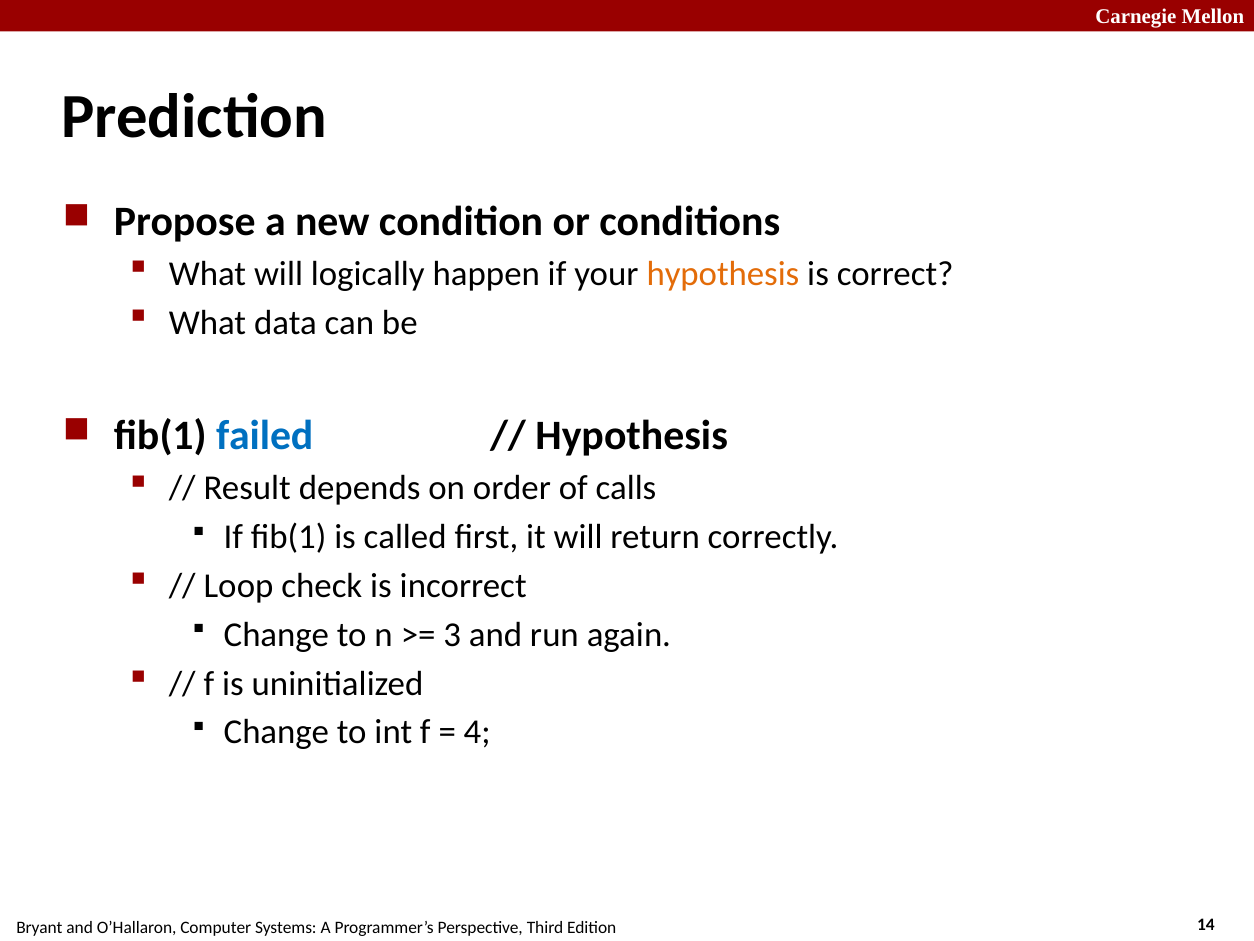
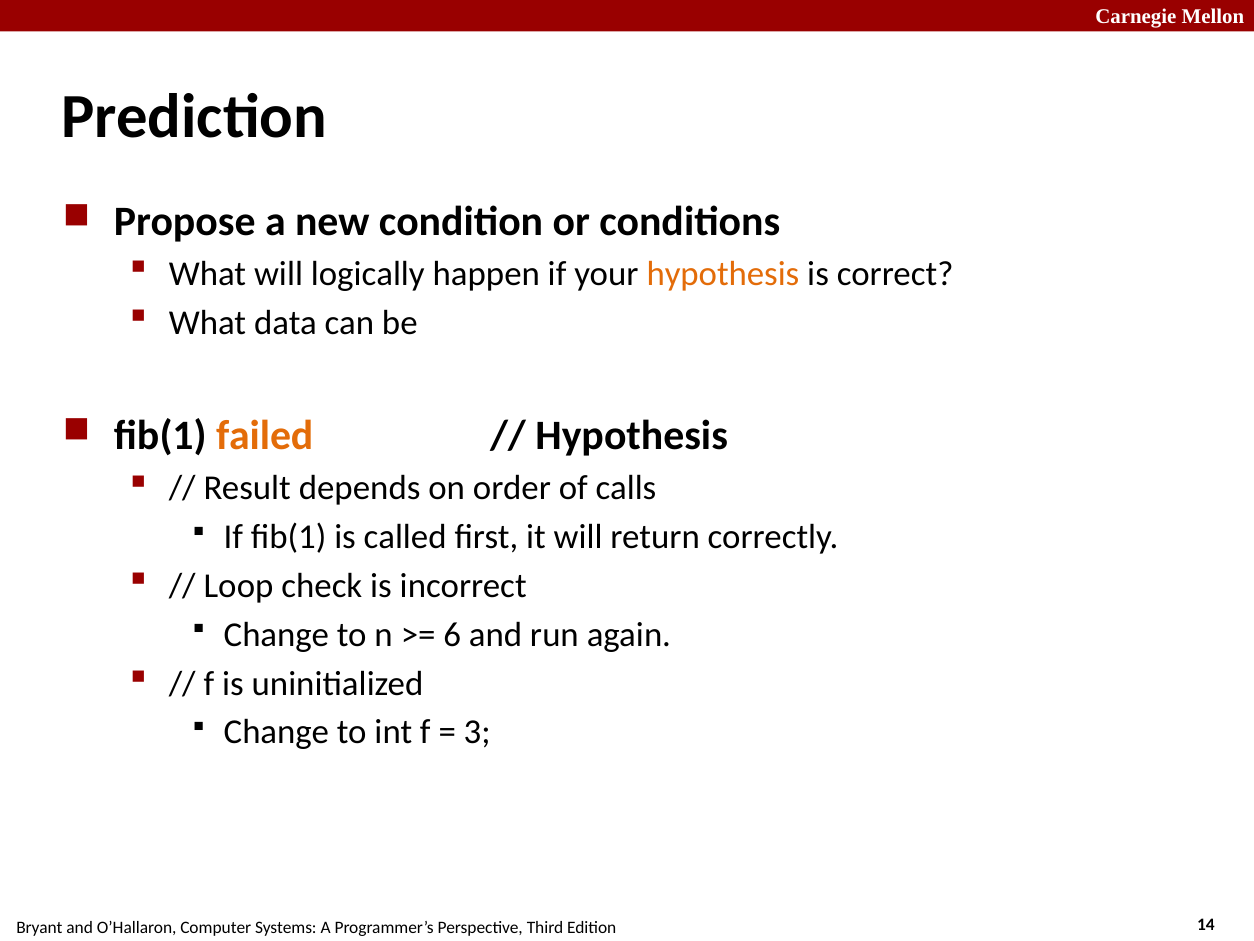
failed colour: blue -> orange (265, 436)
3: 3 -> 6 (452, 634)
4: 4 -> 3 (477, 732)
